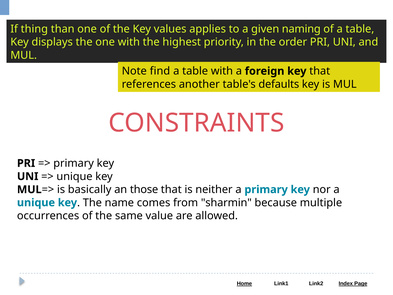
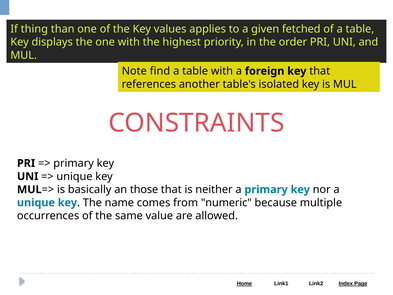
naming: naming -> fetched (301, 29)
defaults: defaults -> isolated (279, 84)
sharmin: sharmin -> numeric (226, 202)
